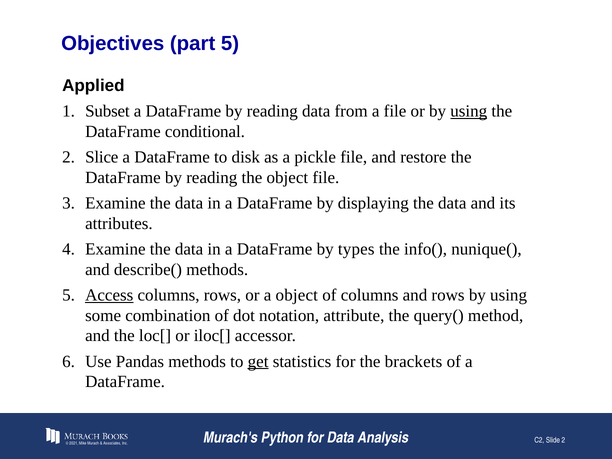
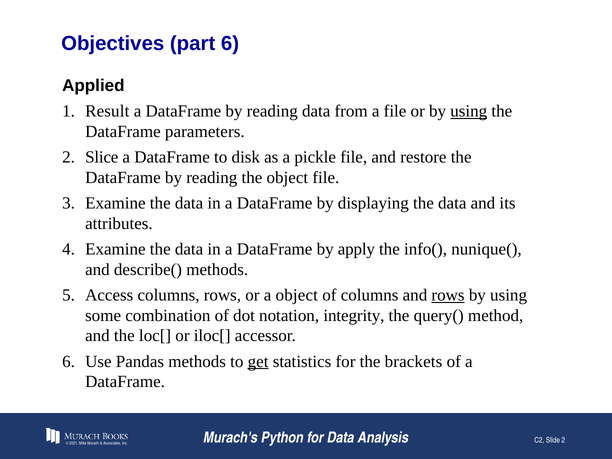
part 5: 5 -> 6 (230, 43)
Subset: Subset -> Result (107, 111)
conditional: conditional -> parameters (205, 132)
types: types -> apply (356, 249)
Access underline: present -> none (109, 295)
rows underline: none -> present (448, 295)
attribute: attribute -> integrity (354, 315)
